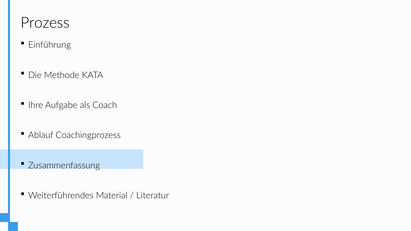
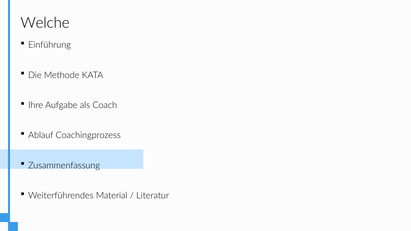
Prozess: Prozess -> Welche (45, 23)
